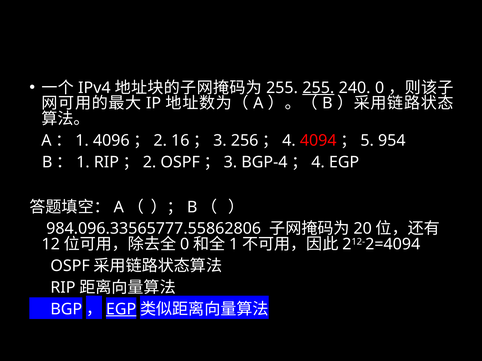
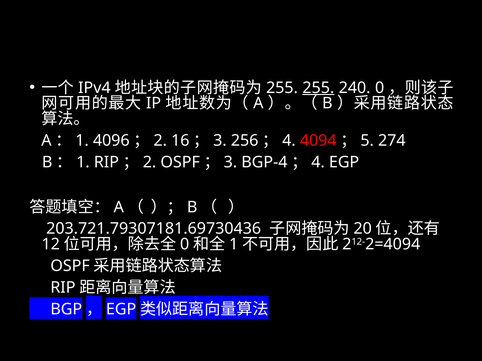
954: 954 -> 274 (392, 141)
984.096.33565777.55862806: 984.096.33565777.55862806 -> 203.721.79307181.69730436 (154, 229)
EGP underline: present -> none (121, 309)
